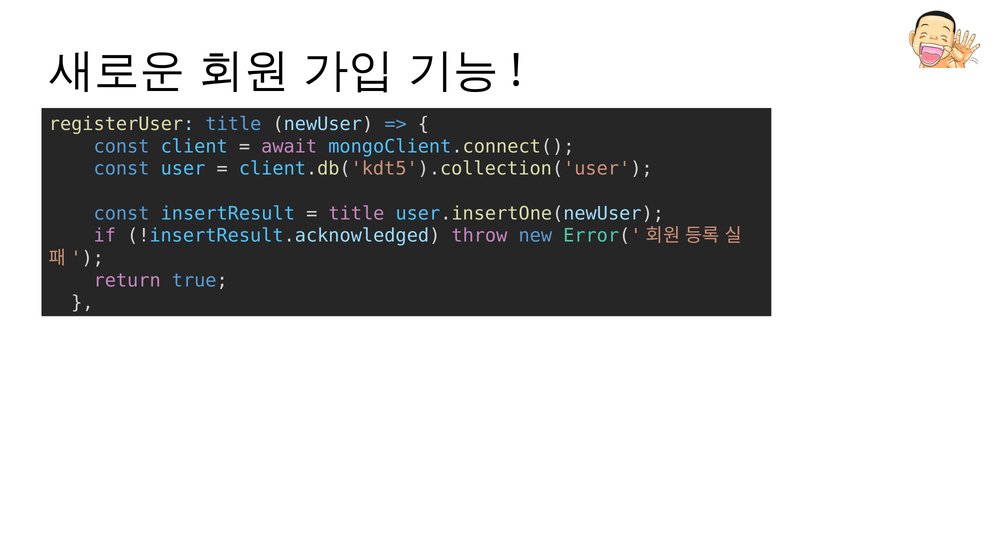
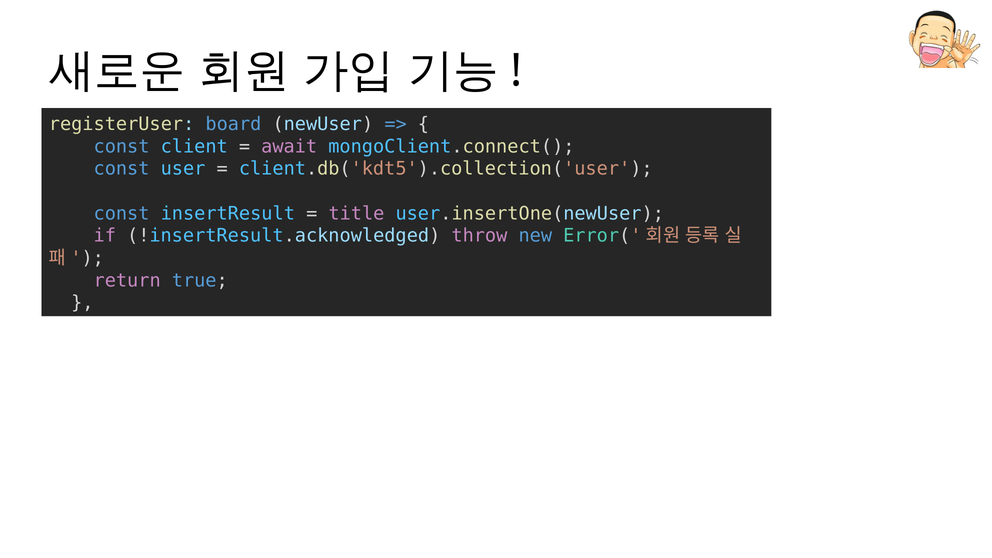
registerUser title: title -> board (233, 124)
